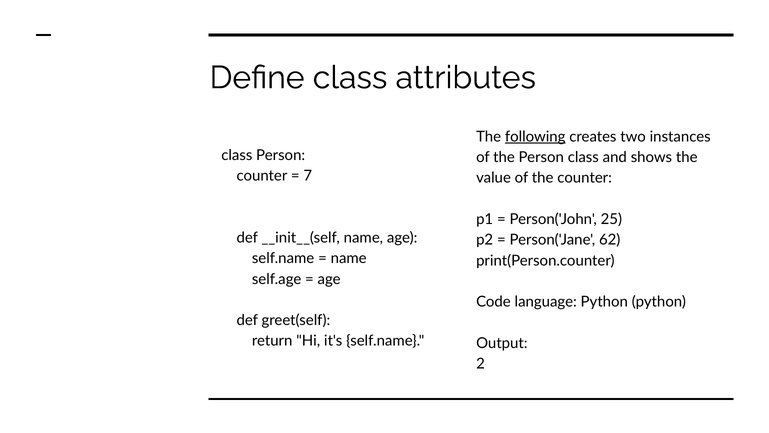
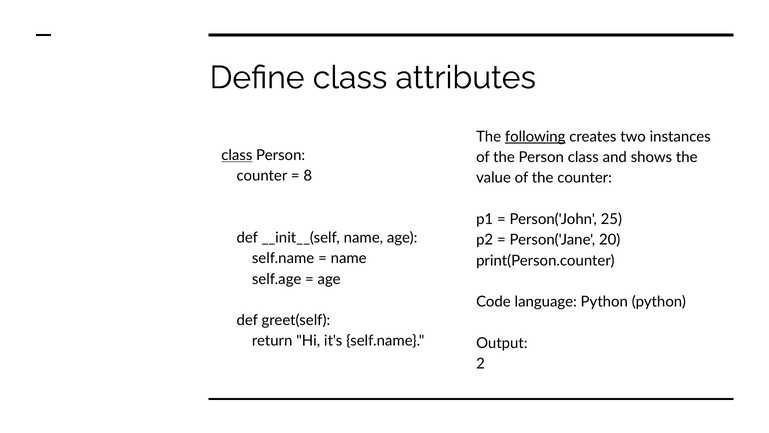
class underline: none -> present (237, 155)
7: 7 -> 8 (308, 176)
62: 62 -> 20 (610, 240)
